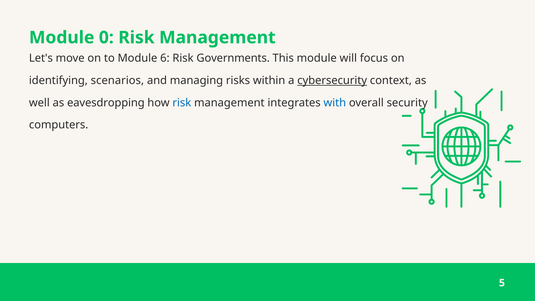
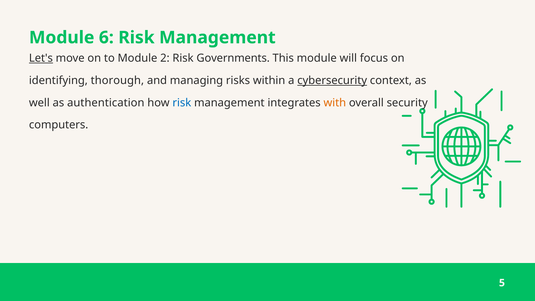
0: 0 -> 6 (106, 38)
Let's underline: none -> present (41, 58)
6: 6 -> 2 (165, 58)
scenarios: scenarios -> thorough (117, 80)
eavesdropping: eavesdropping -> authentication (106, 103)
with colour: blue -> orange (335, 103)
